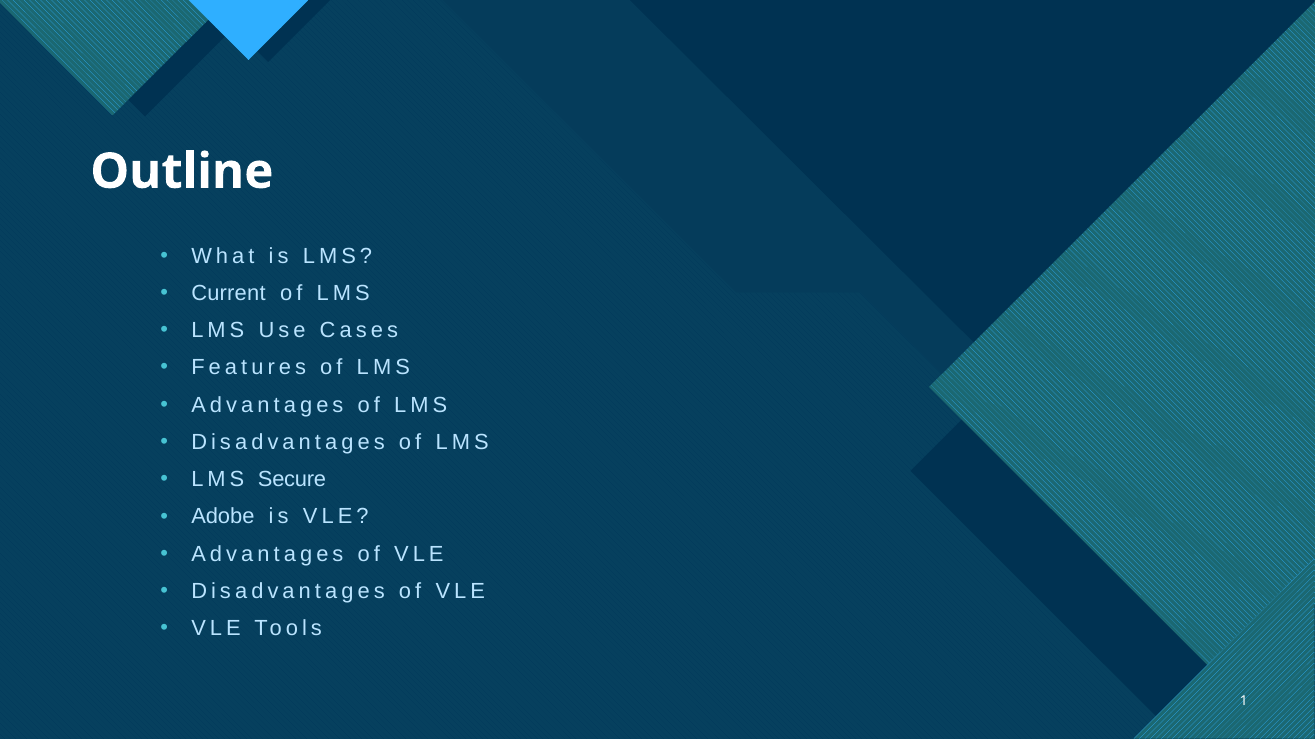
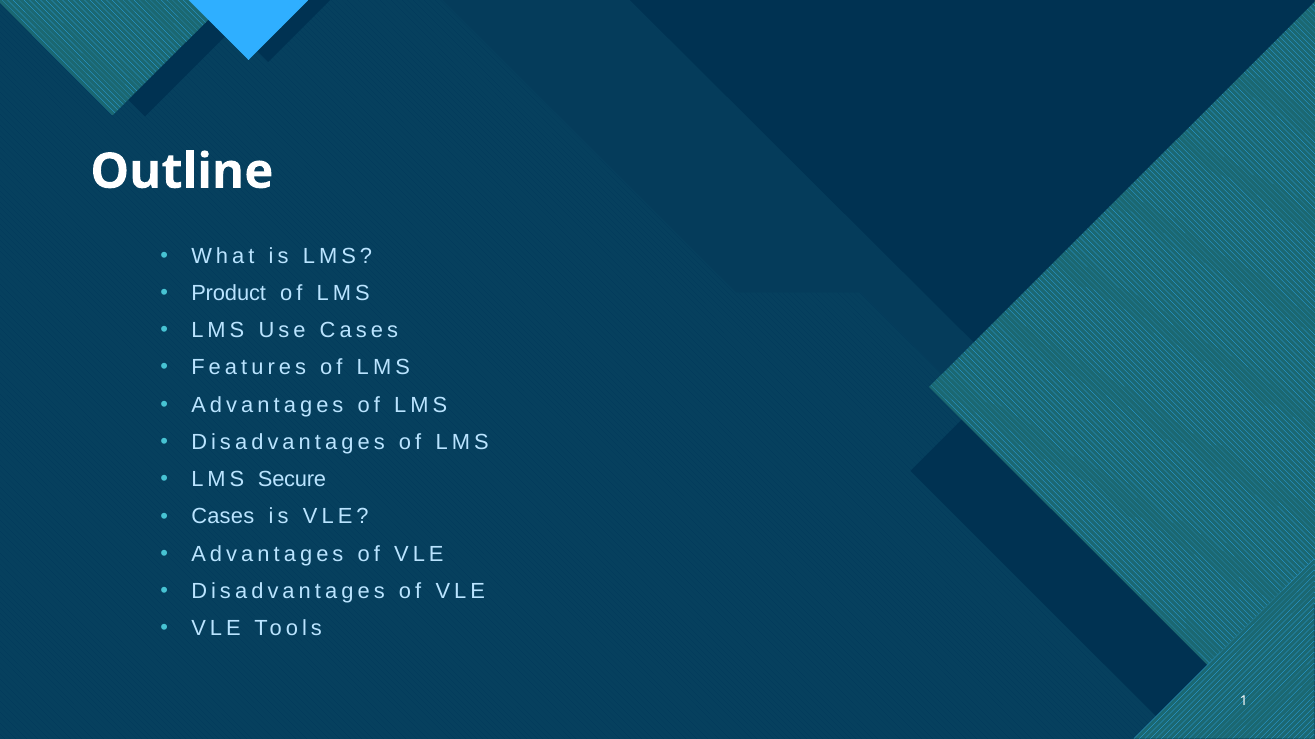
Current: Current -> Product (229, 293)
Adobe: Adobe -> Cases (223, 517)
